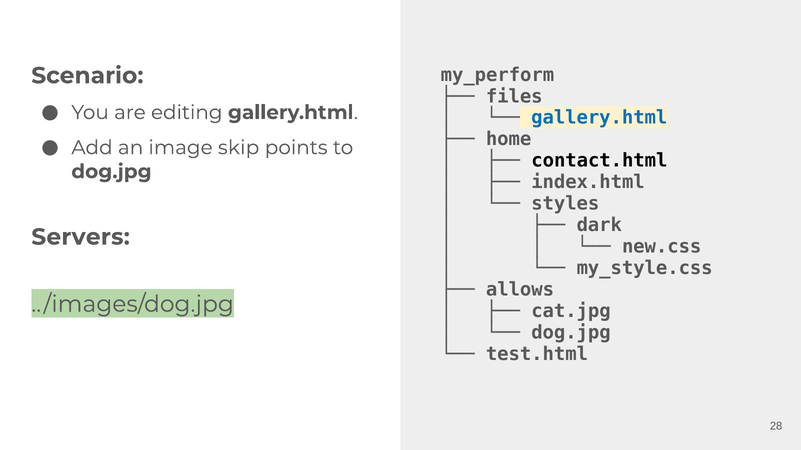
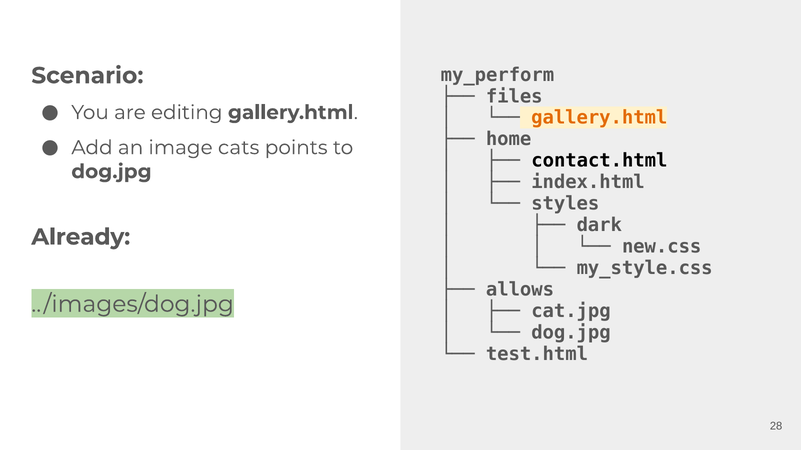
gallery.html colour: blue -> orange (599, 118)
skip: skip -> cats (239, 148)
Servers: Servers -> Already (81, 237)
